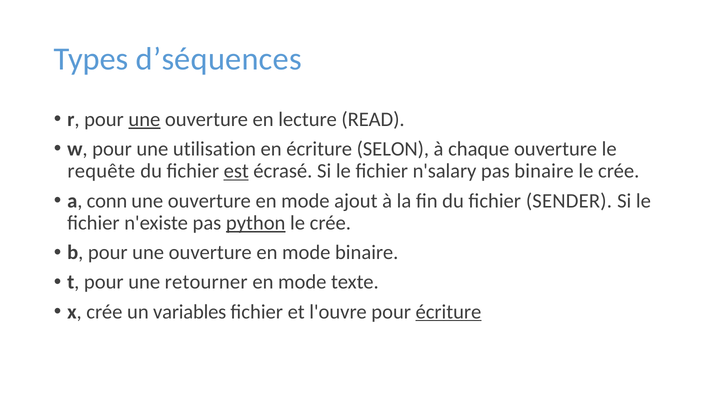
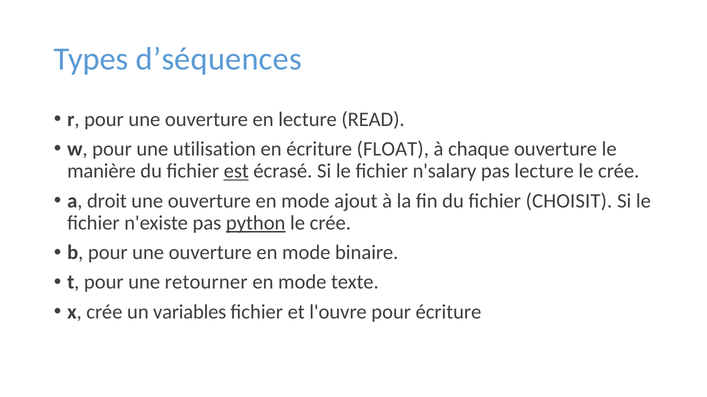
une underline: present -> none (144, 120)
SELON: SELON -> FLOAT (393, 149)
requête: requête -> manière (101, 171)
pas binaire: binaire -> lecture (544, 171)
conn: conn -> droit (107, 201)
SENDER: SENDER -> CHOISIT (569, 201)
écriture underline: present -> none (448, 312)
